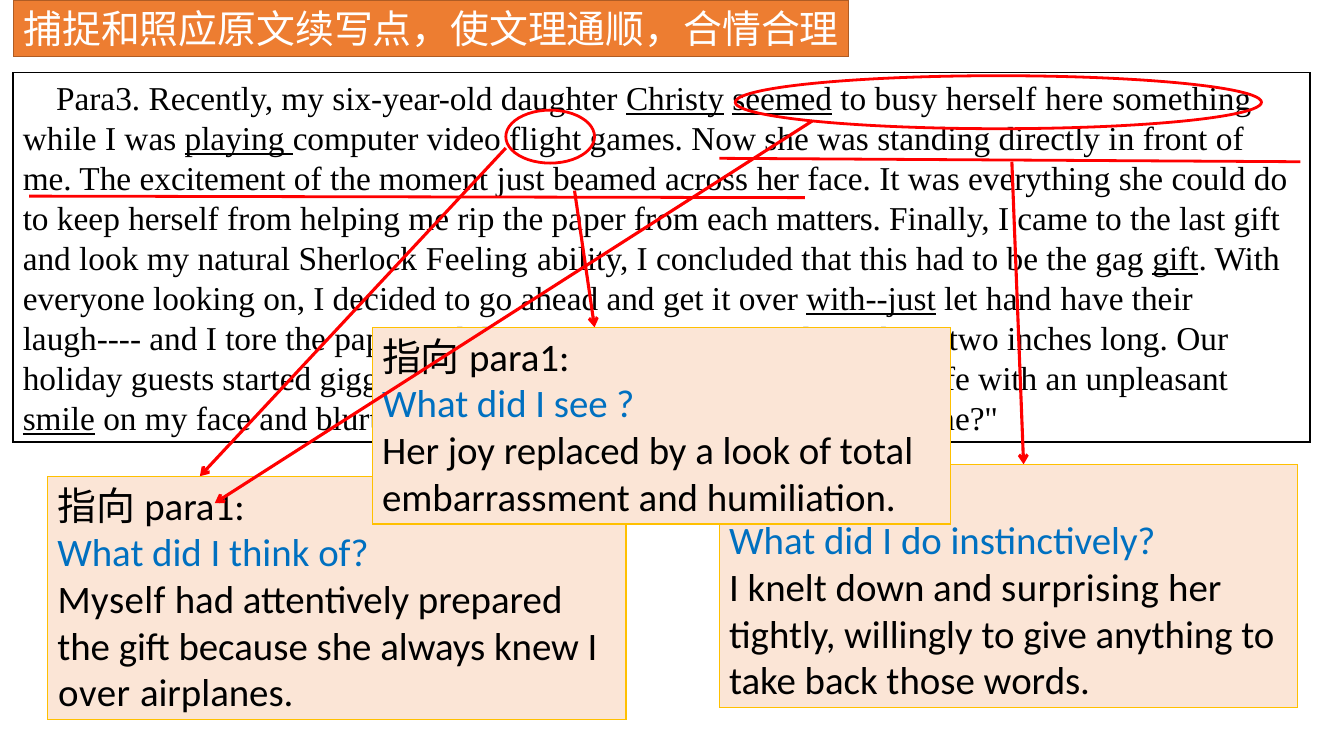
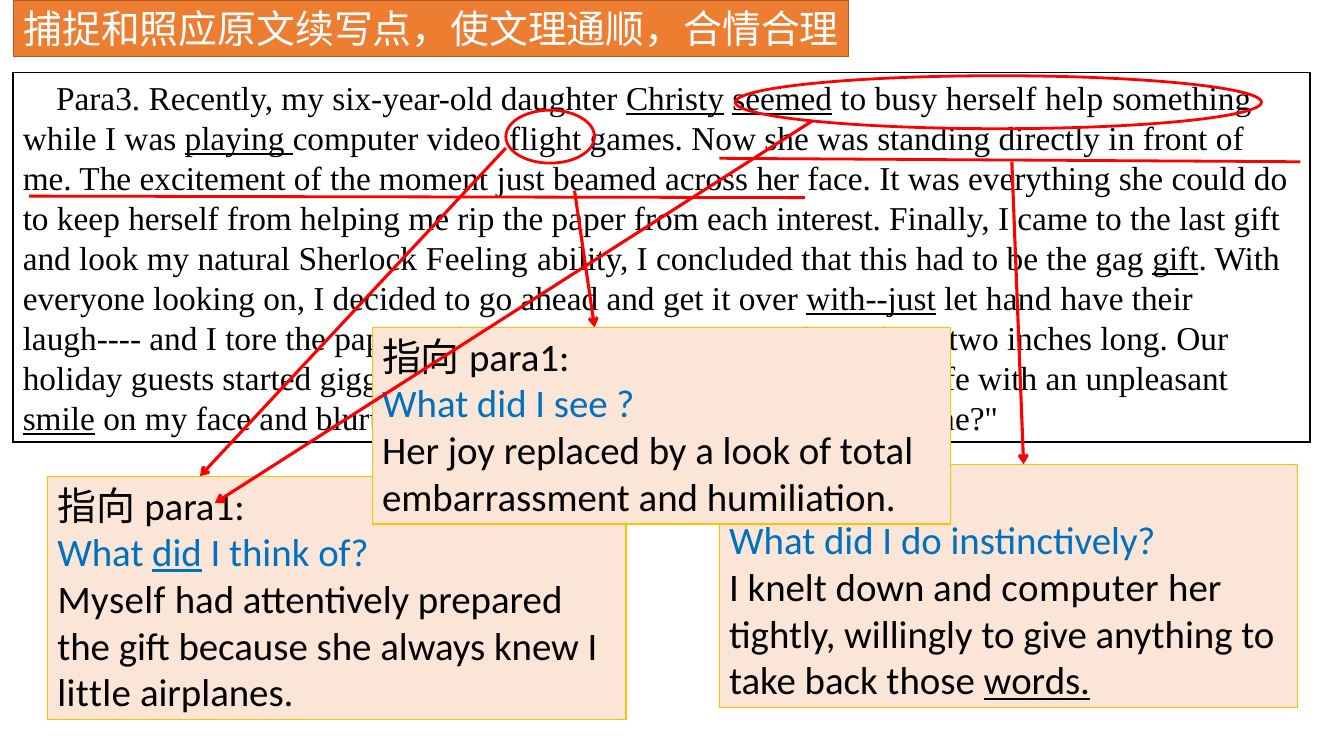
here: here -> help (1074, 99)
matters: matters -> interest (829, 219)
did underline: none -> present (177, 554)
and surprising: surprising -> computer (1080, 588)
words underline: none -> present (1037, 682)
over: over -> little (94, 694)
